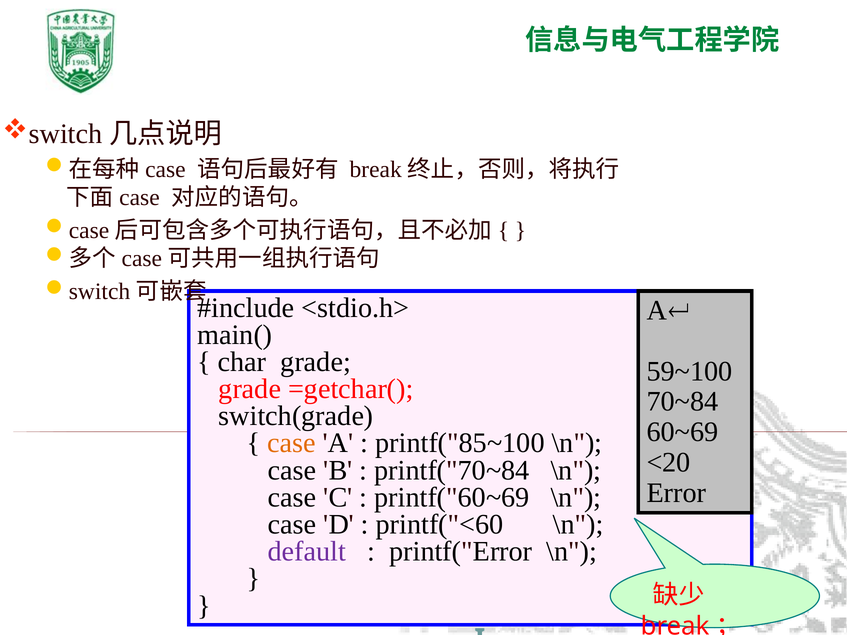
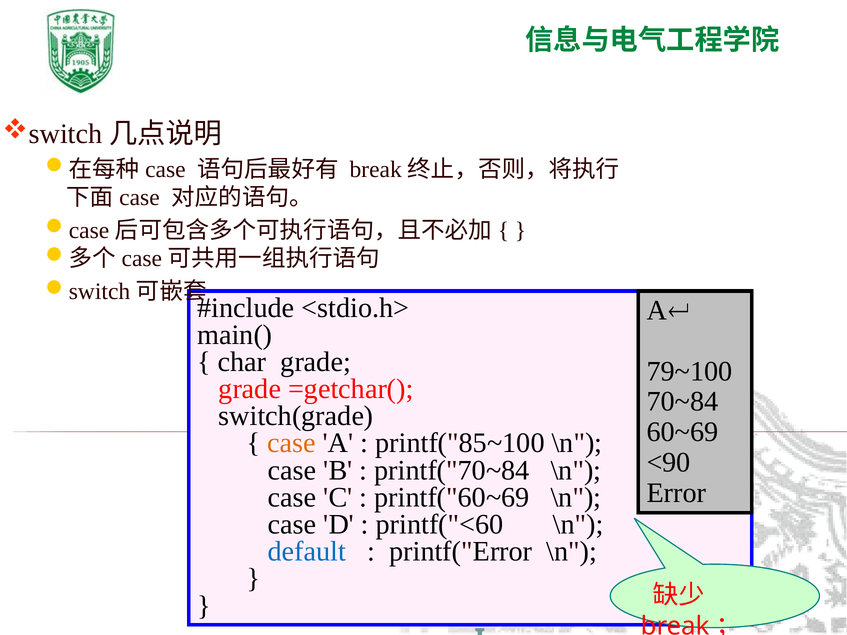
59~100: 59~100 -> 79~100 (689, 371)
<20: <20 -> <90 (669, 463)
default colour: purple -> blue (307, 552)
